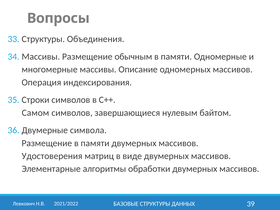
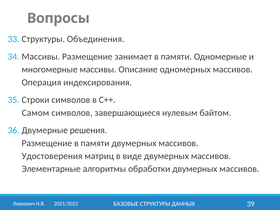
обычным: обычным -> занимает (133, 57)
символа: символа -> решения (88, 130)
